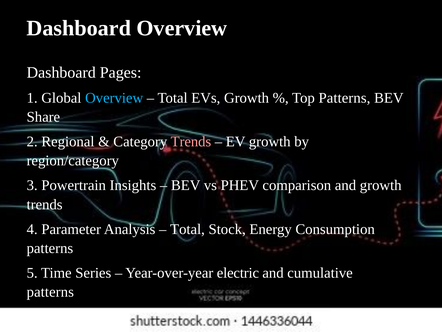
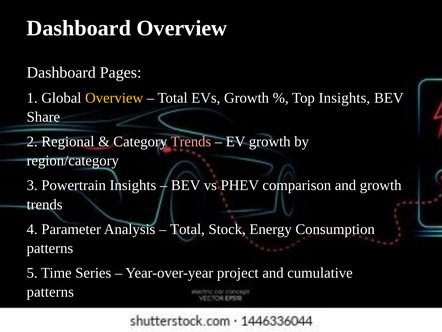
Overview colour: light blue -> yellow (114, 98)
Top Patterns: Patterns -> Insights (344, 98)
electric: electric -> project (238, 272)
